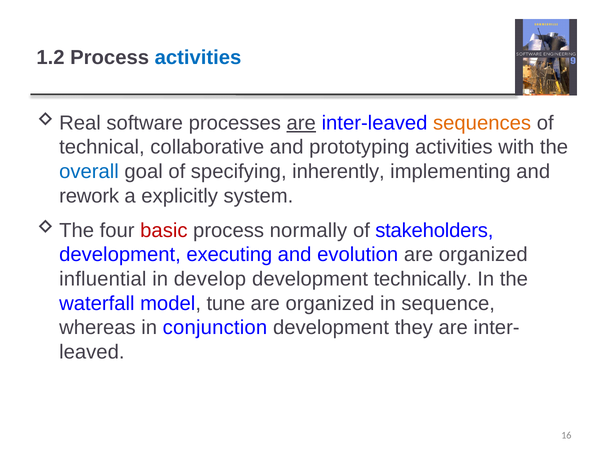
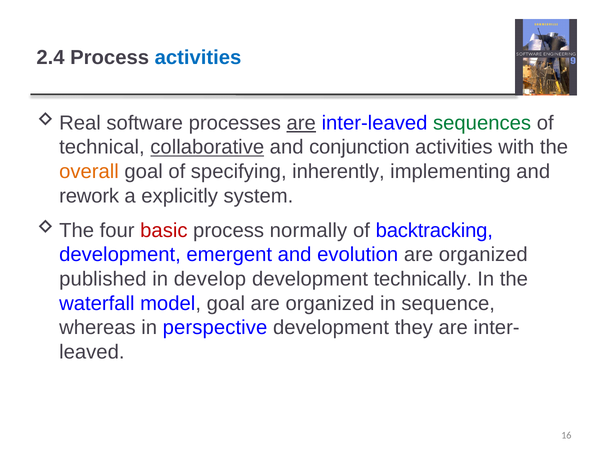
1.2: 1.2 -> 2.4 (51, 58)
sequences colour: orange -> green (482, 123)
collaborative underline: none -> present (207, 147)
prototyping: prototyping -> conjunction (359, 147)
overall colour: blue -> orange (89, 172)
stakeholders: stakeholders -> backtracking (434, 230)
executing: executing -> emergent (229, 255)
influential: influential -> published (103, 279)
model tune: tune -> goal (226, 303)
conjunction: conjunction -> perspective (215, 328)
